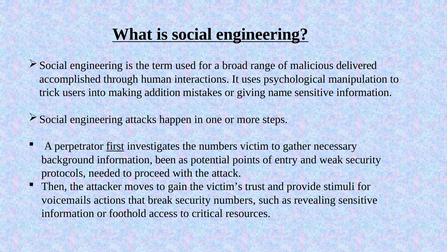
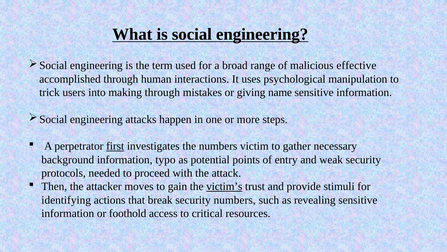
delivered: delivered -> effective (356, 65)
making addition: addition -> through (162, 92)
been: been -> typo (165, 159)
victim’s underline: none -> present (224, 186)
voicemails: voicemails -> identifying (66, 200)
